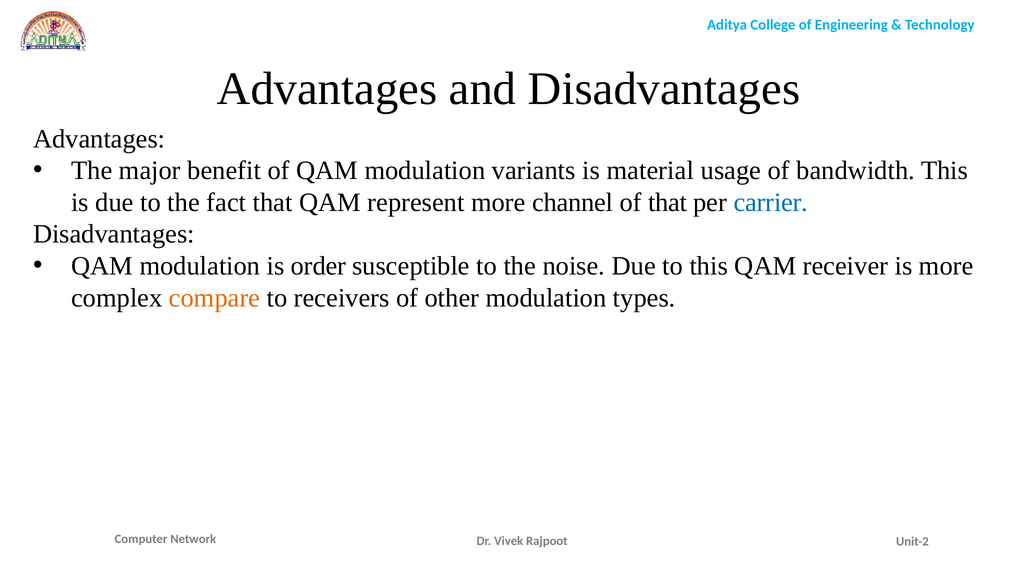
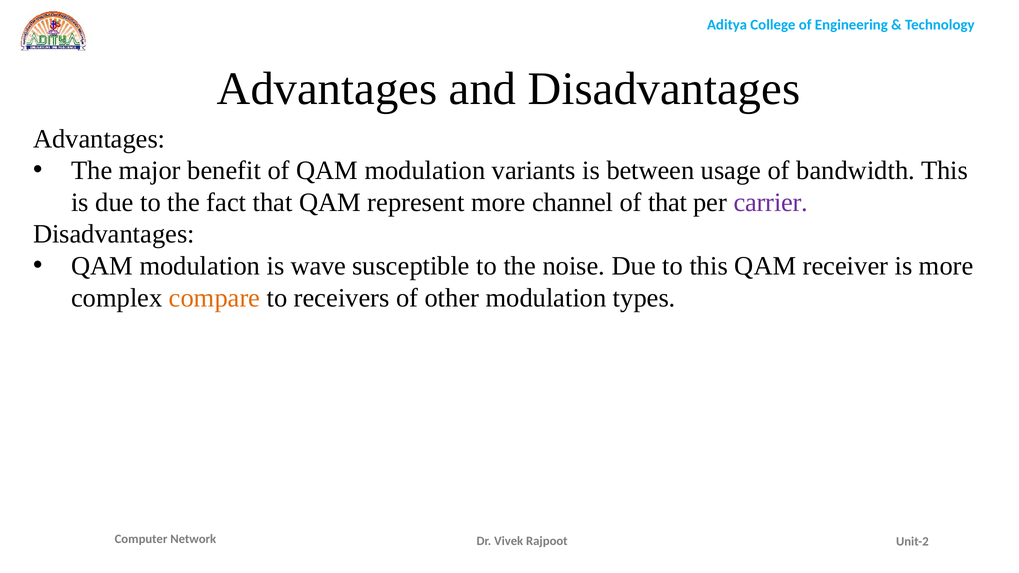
material: material -> between (650, 171)
carrier colour: blue -> purple (771, 202)
order: order -> wave (318, 266)
